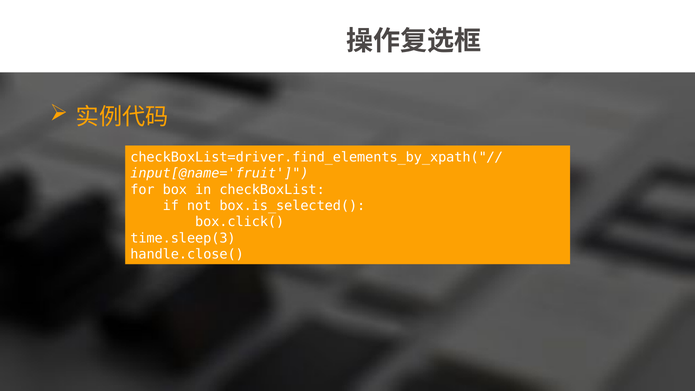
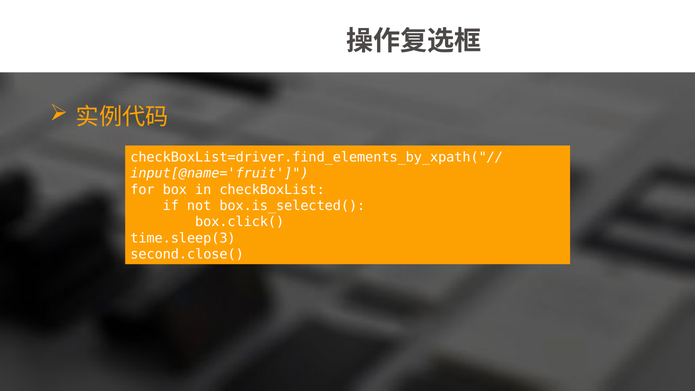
handle.close(: handle.close( -> second.close( (187, 254)
